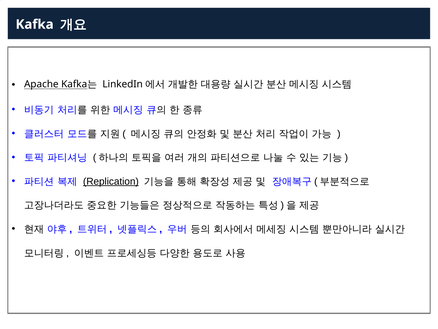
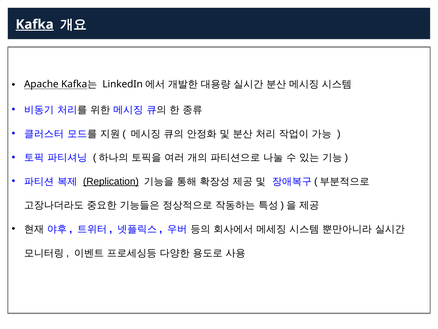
Kafka underline: none -> present (35, 24)
